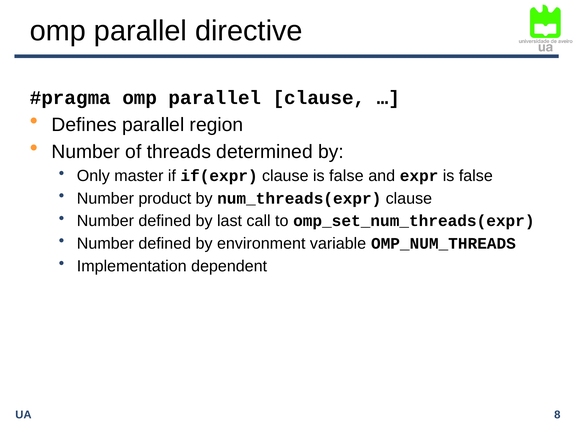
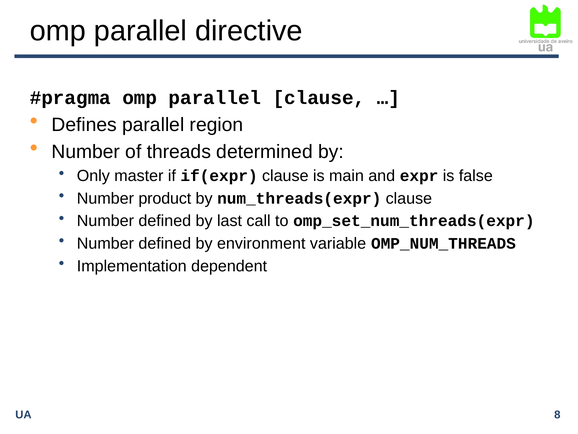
clause is false: false -> main (346, 176)
